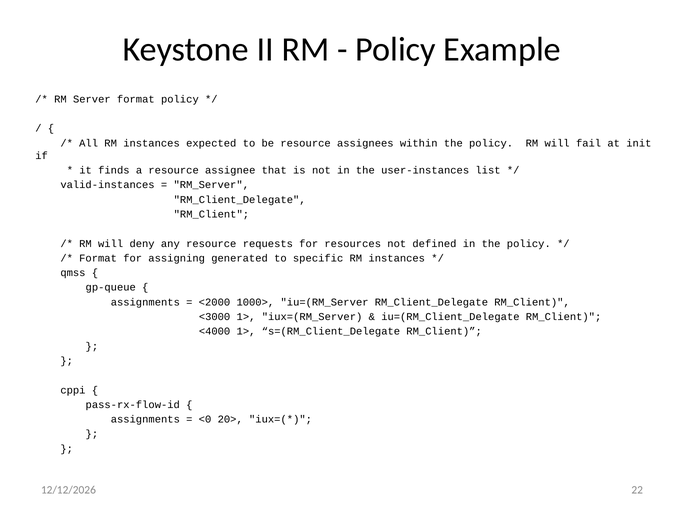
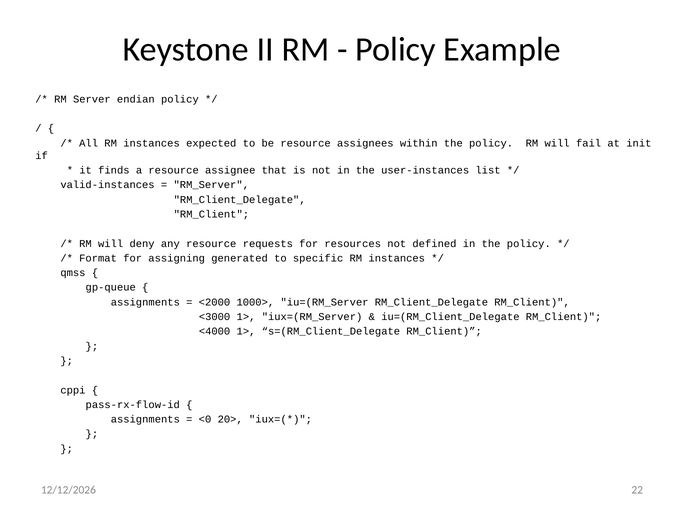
Server format: format -> endian (136, 99)
